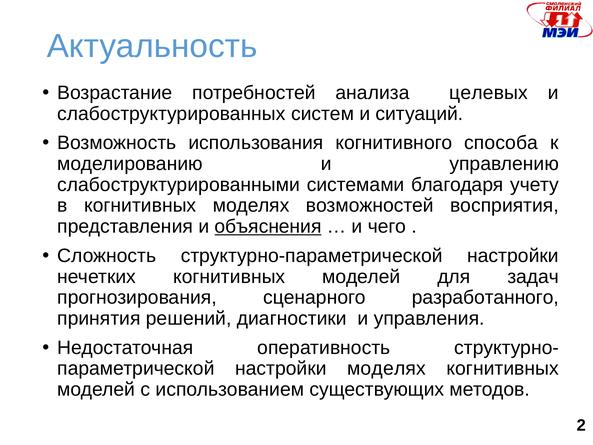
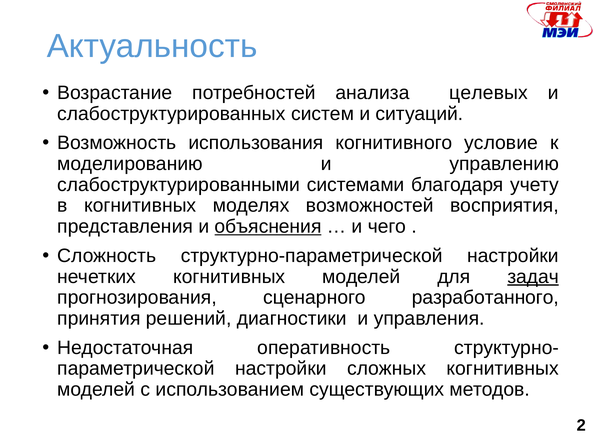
способа: способа -> условие (501, 143)
задач underline: none -> present (533, 276)
настройки моделях: моделях -> сложных (387, 368)
